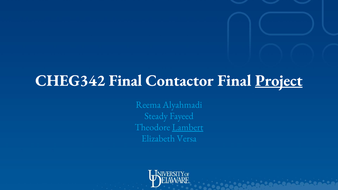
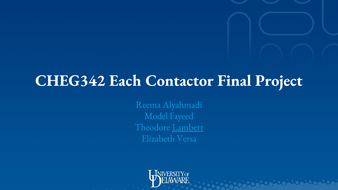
CHEG342 Final: Final -> Each (125, 81)
Project underline: present -> none (279, 81)
Steady: Steady -> Model (156, 116)
